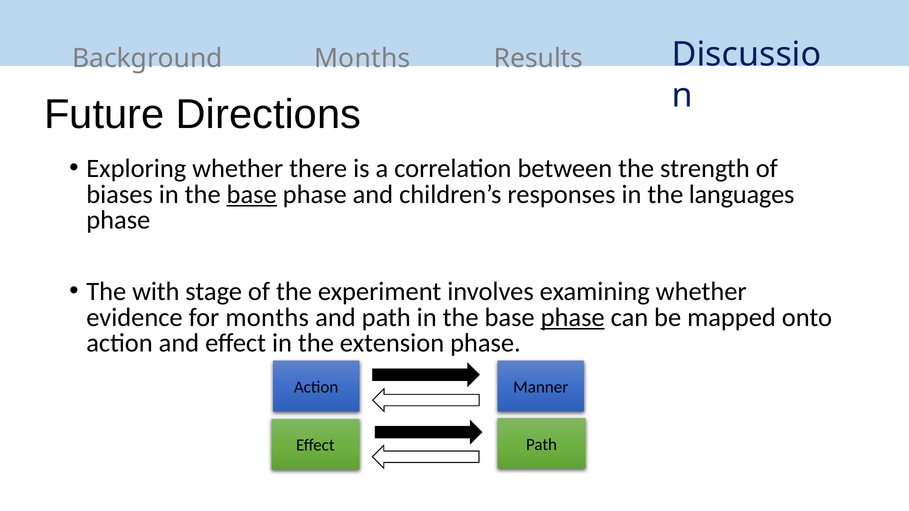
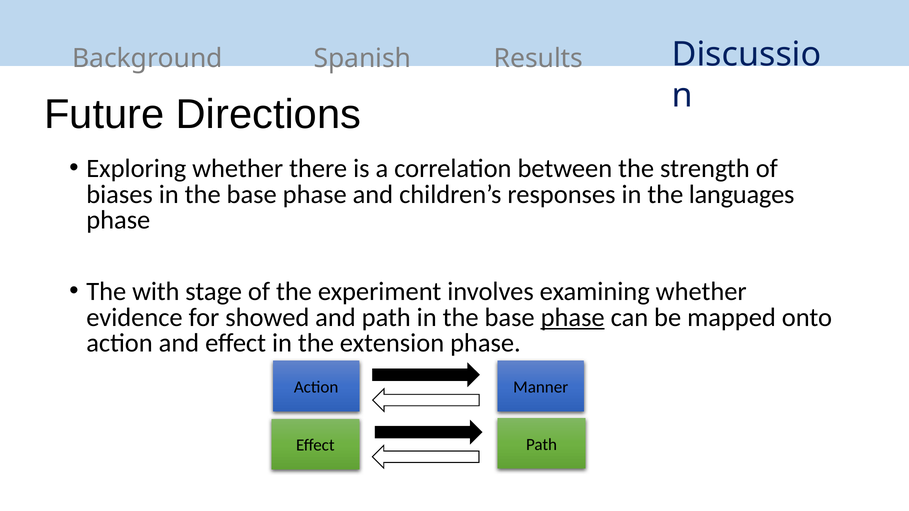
Months: Months -> Spanish (362, 59)
base underline: present -> none (252, 195)
for months: months -> showed (267, 318)
